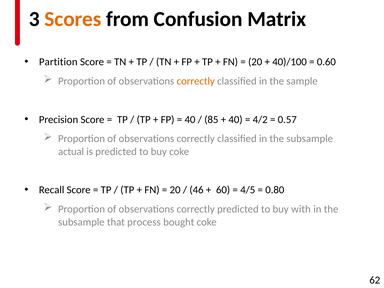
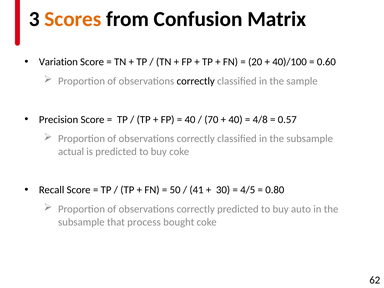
Partition: Partition -> Variation (58, 62)
correctly colour: orange -> black (196, 81)
85: 85 -> 70 (211, 119)
4/2: 4/2 -> 4/8 (260, 119)
20: 20 -> 50 (175, 190)
46: 46 -> 41 (196, 190)
60: 60 -> 30 (223, 190)
with: with -> auto (301, 209)
